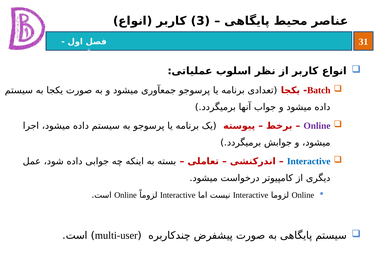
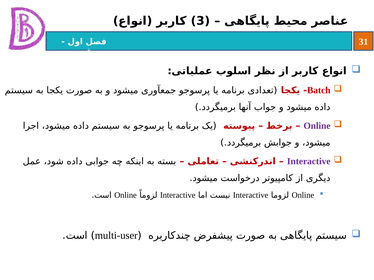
Interactive colour: blue -> purple (309, 162)
